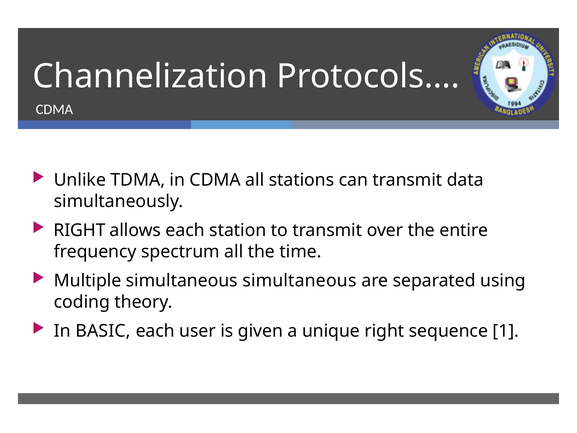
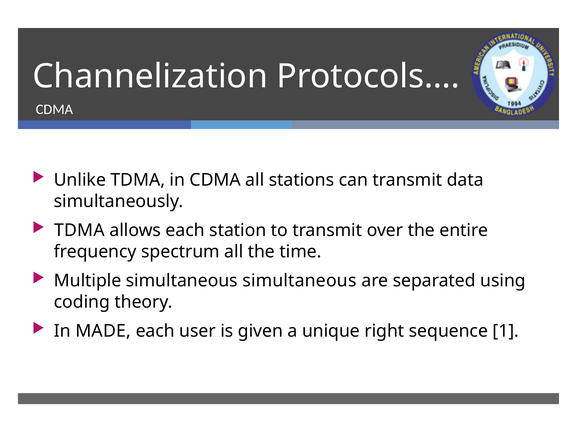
RIGHT: RIGHT -> TDMA (79, 230)
BASIC: BASIC -> MADE (103, 331)
